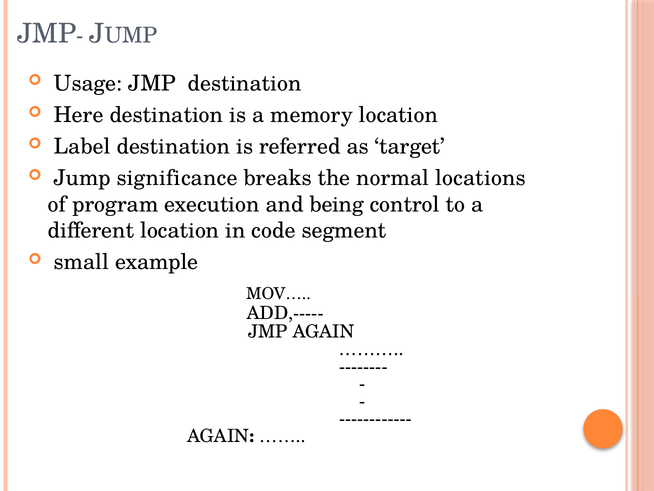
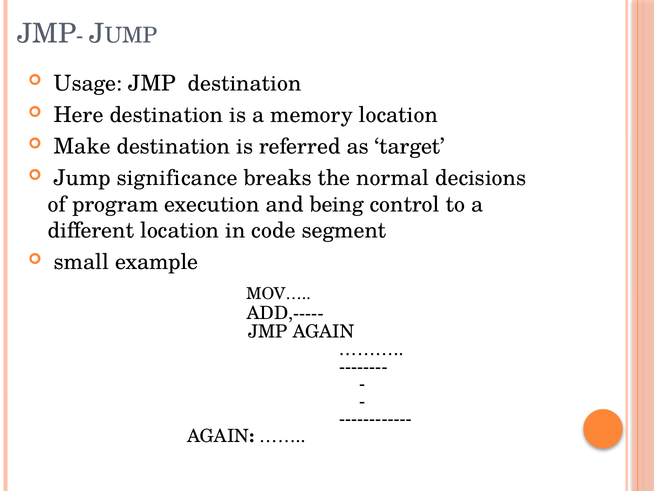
Label: Label -> Make (82, 146)
locations: locations -> decisions (481, 178)
